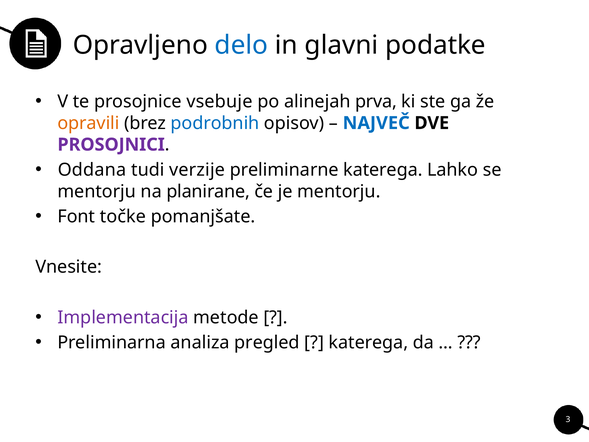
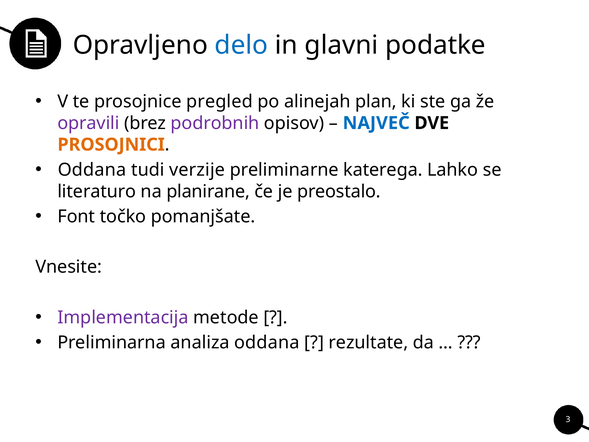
vsebuje: vsebuje -> pregled (220, 101)
prva: prva -> plan (376, 101)
opravili colour: orange -> purple (88, 123)
podrobnih colour: blue -> purple (215, 123)
PROSOJNICI colour: purple -> orange (111, 145)
mentorju: mentorju -> literaturo (97, 191)
je mentorju: mentorju -> preostalo (339, 191)
točke: točke -> točko (123, 217)
analiza pregled: pregled -> oddana (267, 342)
katerega: katerega -> rezultate (368, 342)
